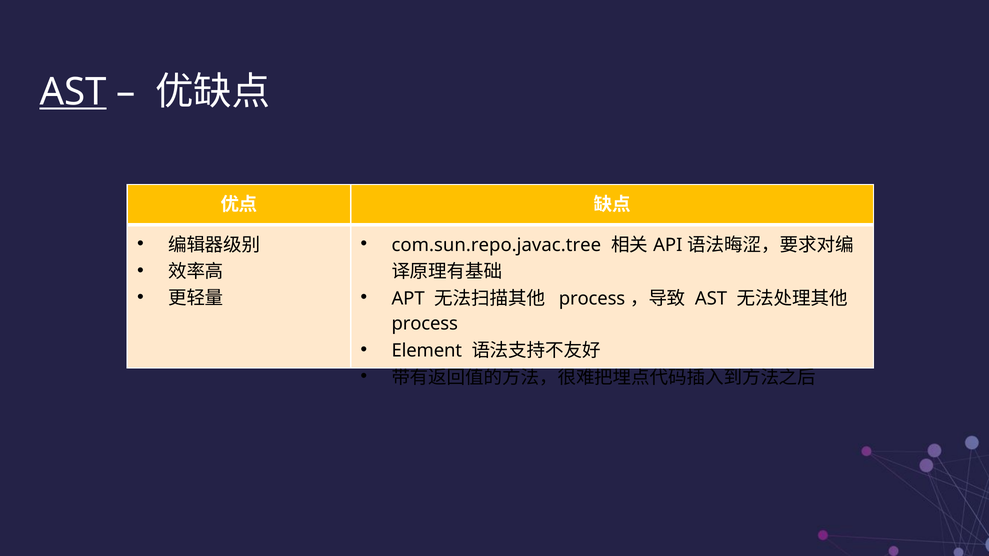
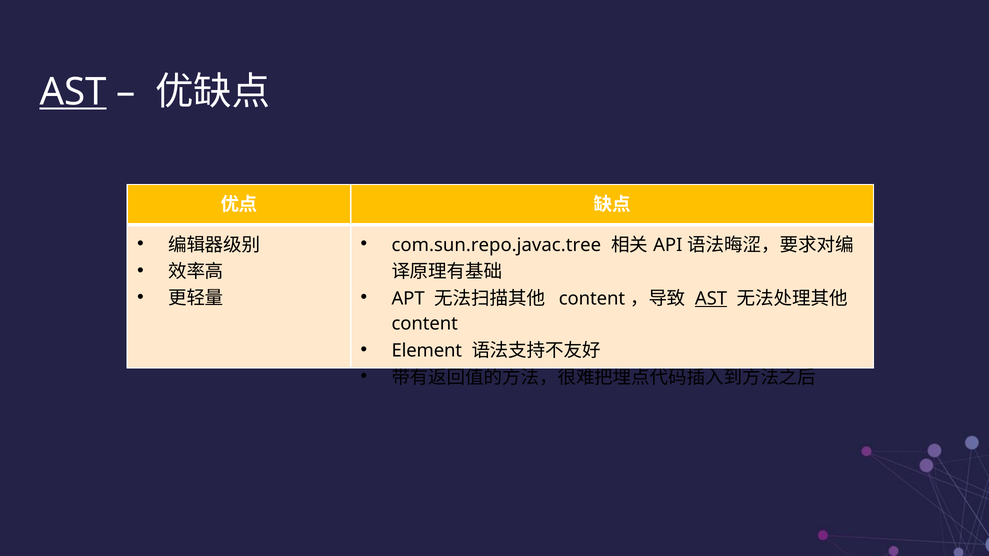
process: process -> content (592, 299)
AST underline: none -> present (711, 299)
process: process -> content (425, 324)
